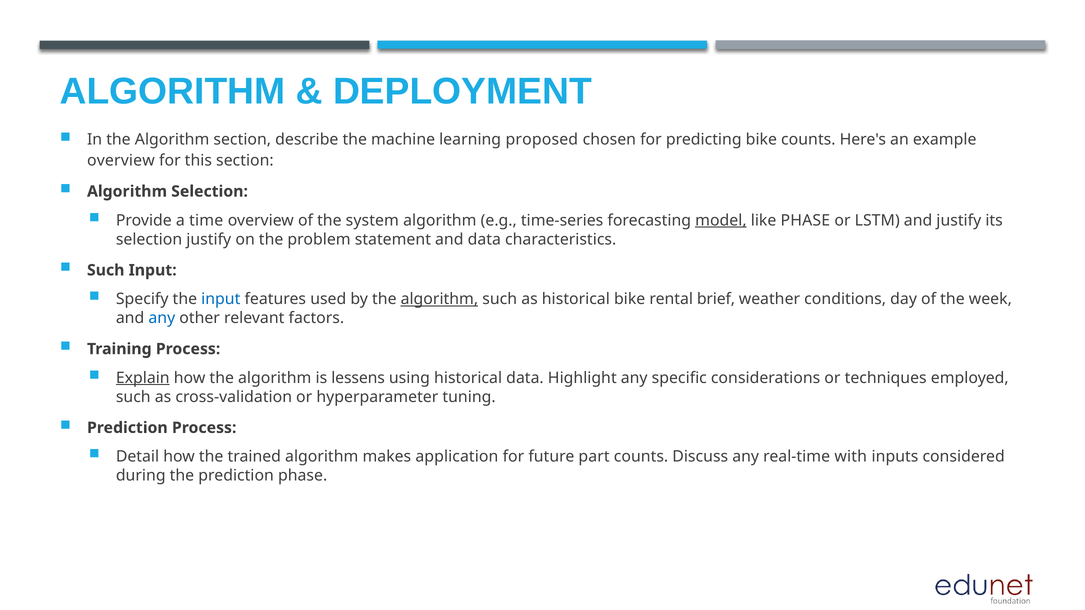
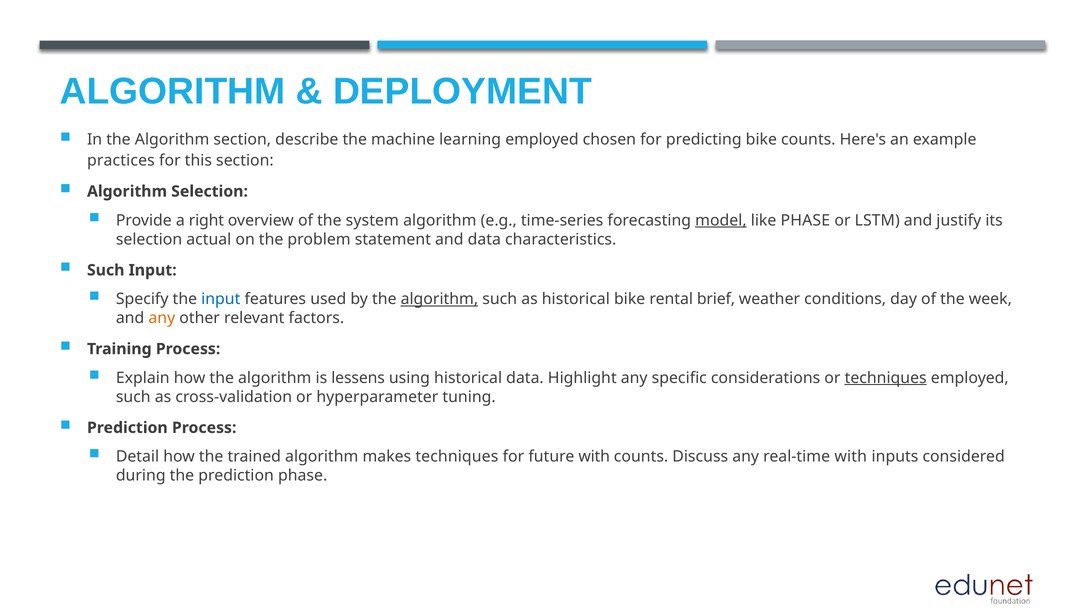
learning proposed: proposed -> employed (542, 140)
overview: overview -> practices (121, 161)
time: time -> right (206, 220)
selection justify: justify -> actual (209, 239)
any colour: blue -> orange (162, 318)
Explain underline: present -> none (143, 378)
techniques underline: none -> present (886, 378)
makes application: application -> techniques (457, 457)
future part: part -> with (594, 457)
